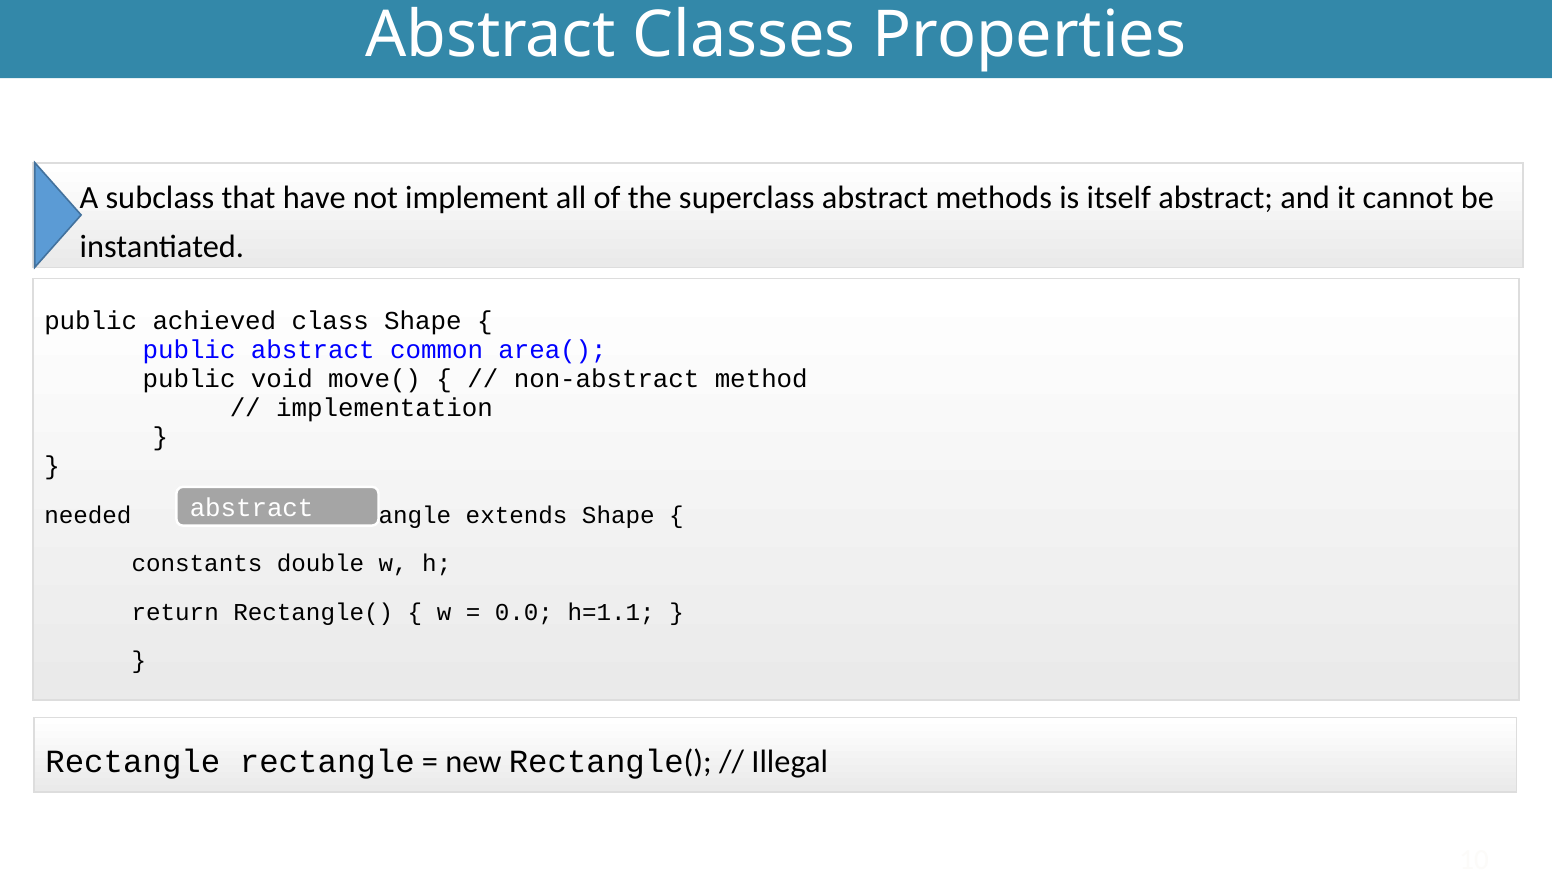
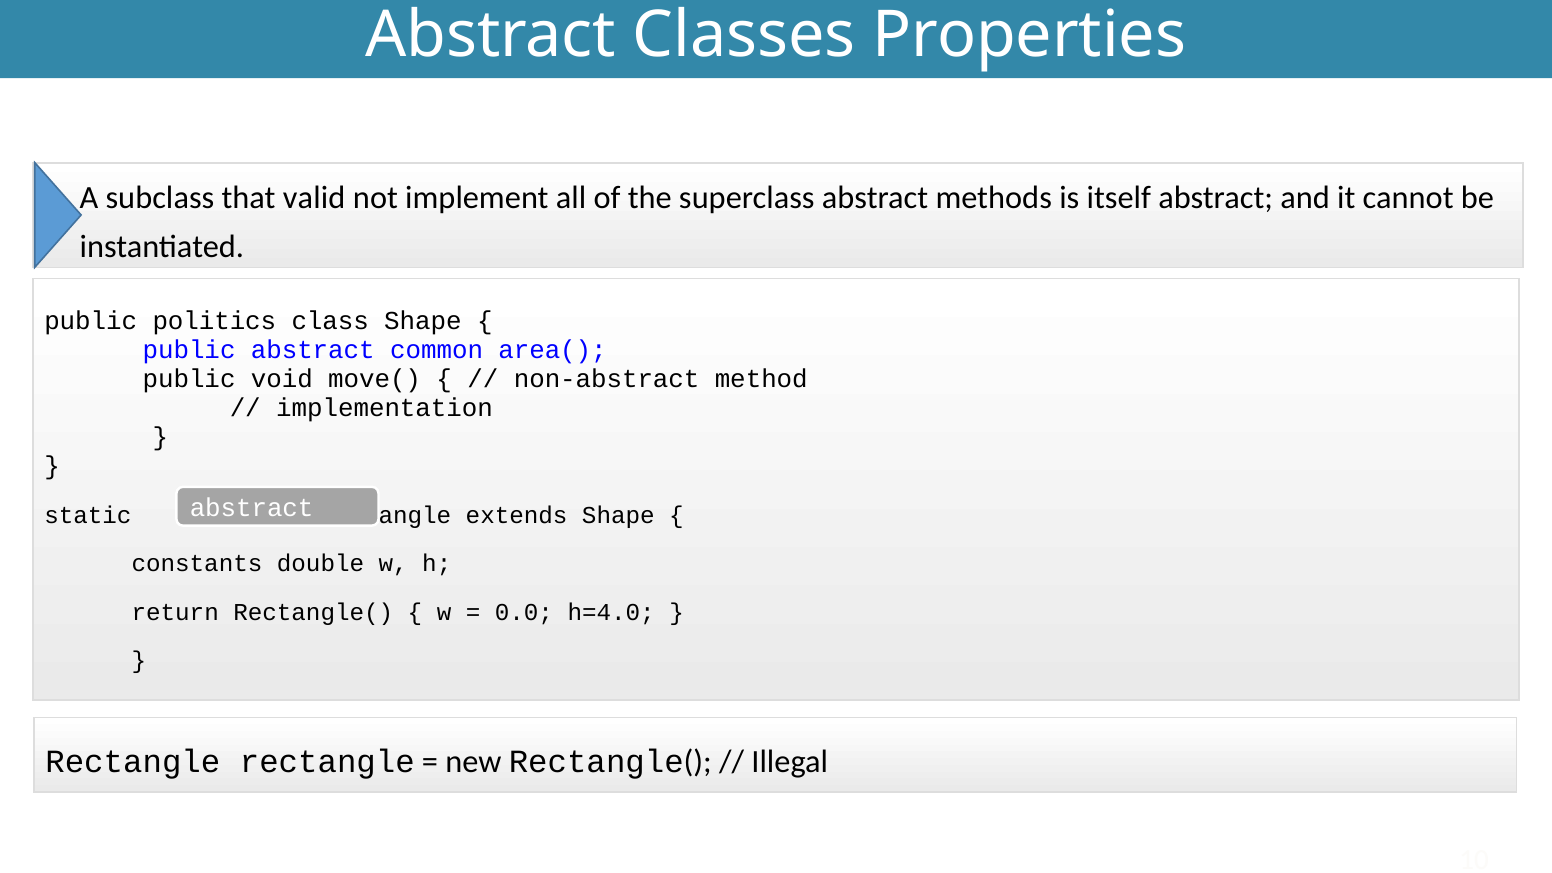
have: have -> valid (314, 198)
achieved: achieved -> politics (214, 321)
needed: needed -> static (88, 515)
h=1.1: h=1.1 -> h=4.0 (611, 612)
